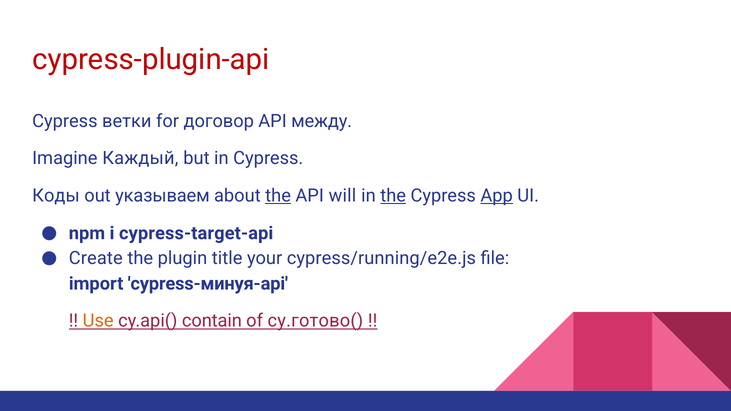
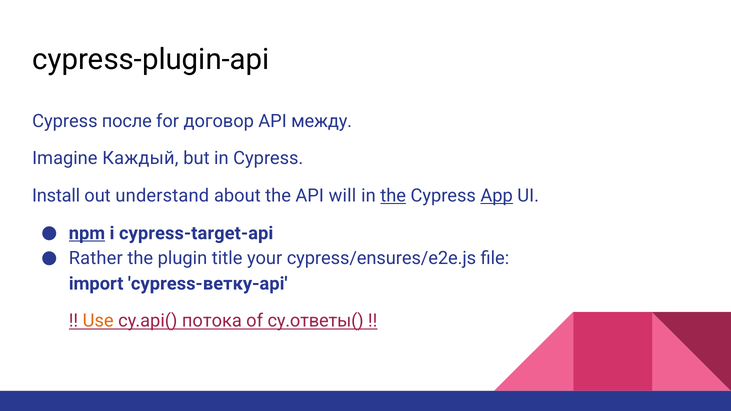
cypress-plugin-api colour: red -> black (151, 60)
ветки: ветки -> после (127, 121)
Коды: Коды -> Install (56, 196)
указываем: указываем -> understand (162, 196)
the underline: present -> none (278, 196)
npm underline: none -> present (87, 233)
Create: Create -> Rather (96, 259)
cypress/running/e2e.js: cypress/running/e2e.js -> cypress/ensures/e2e.js (381, 259)
cypress-минуя-api: cypress-минуя-api -> cypress-ветку-api (208, 284)
contain: contain -> потока (212, 321)
cy.готово(: cy.готово( -> cy.ответы( (316, 321)
